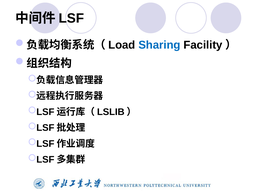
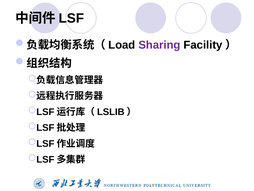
Sharing colour: blue -> purple (159, 45)
